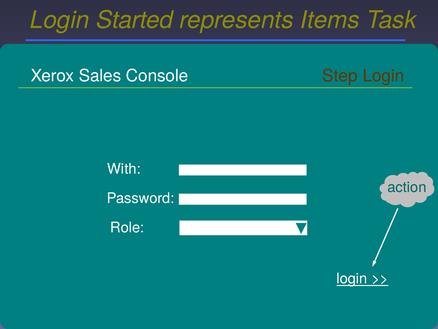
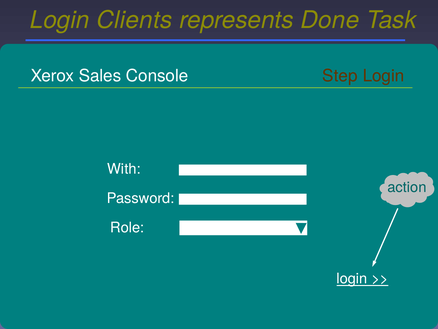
Started: Started -> Clients (134, 20)
Items: Items -> Done (330, 20)
